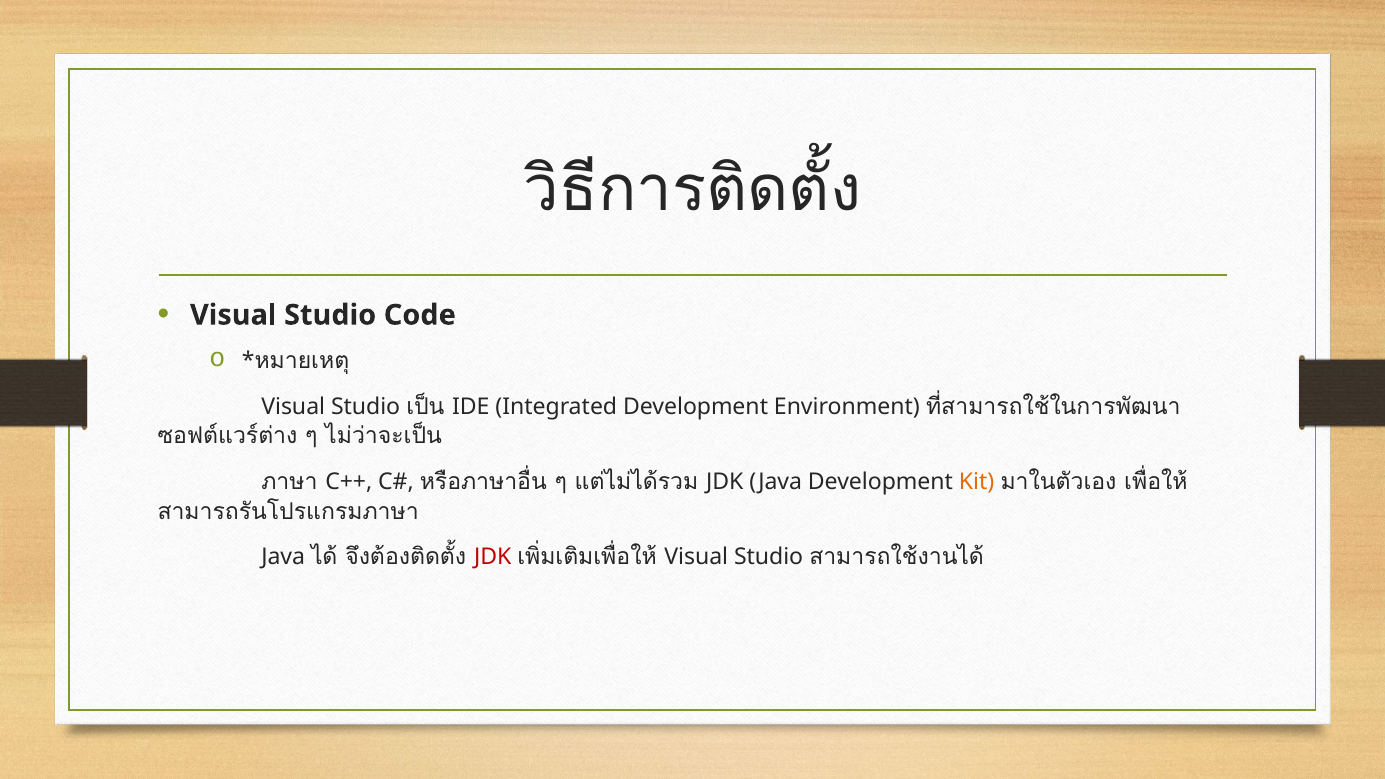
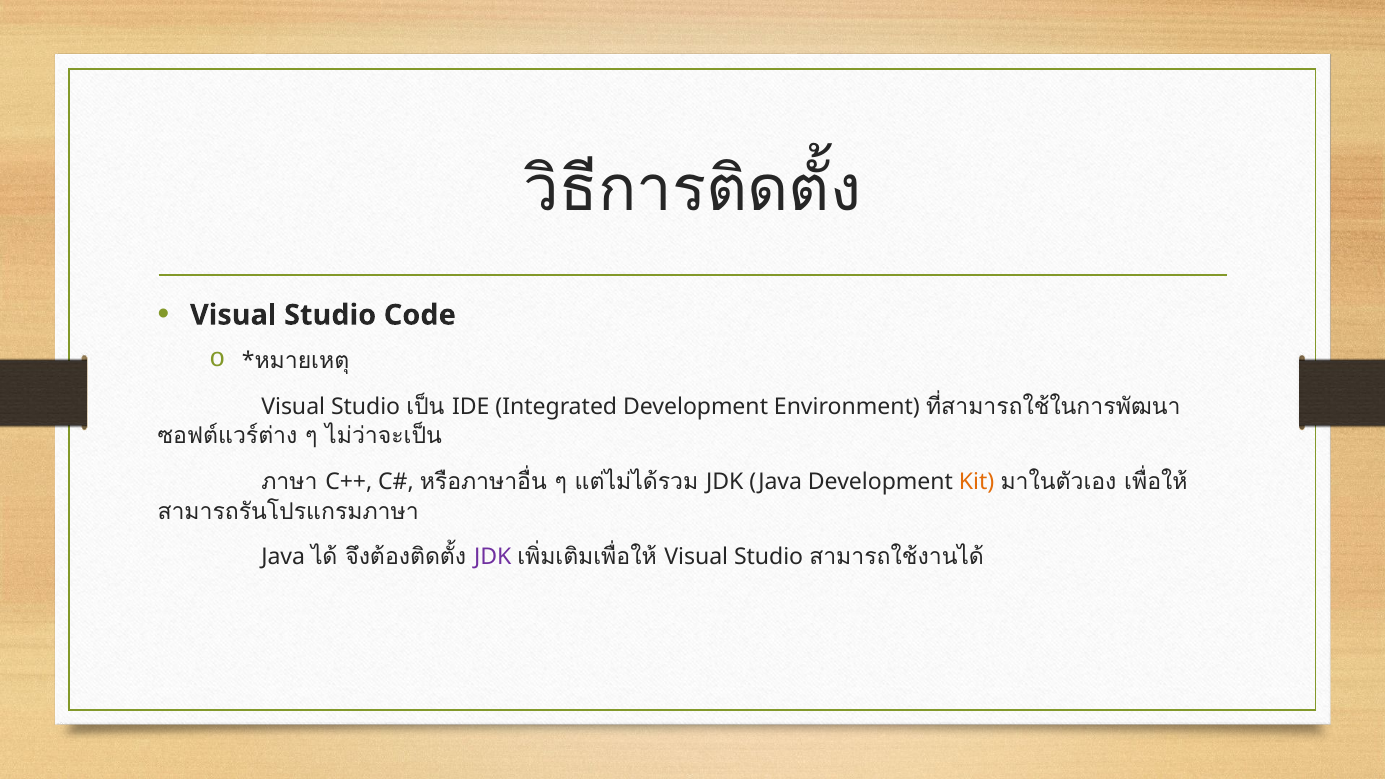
JDK colour: red -> purple (493, 557)
